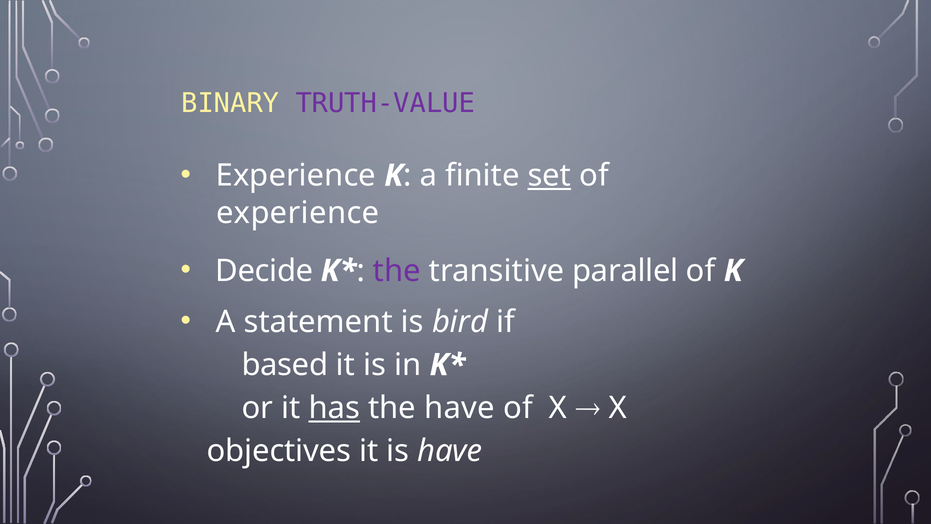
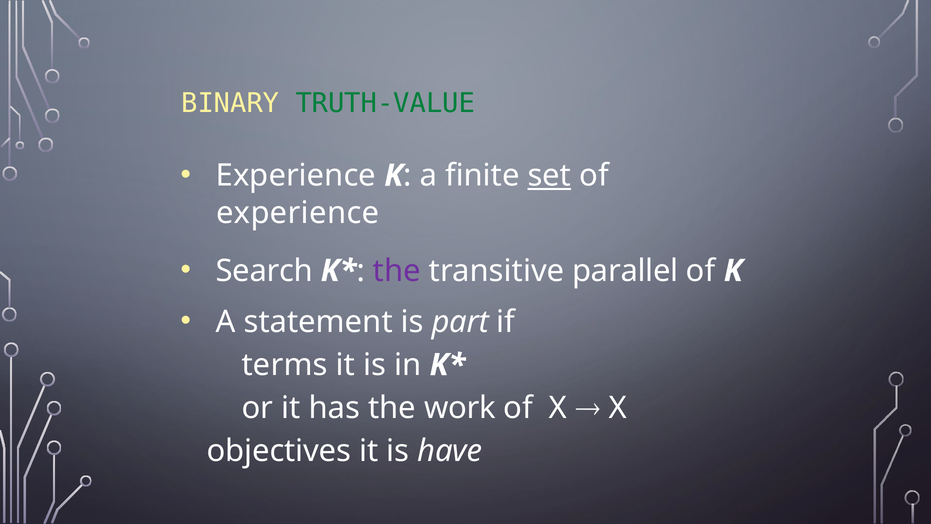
TRUTH-VALUE colour: purple -> green (385, 103)
Decide: Decide -> Search (264, 271)
bird: bird -> part (460, 322)
based: based -> terms (285, 365)
has underline: present -> none (334, 408)
the have: have -> work (460, 408)
